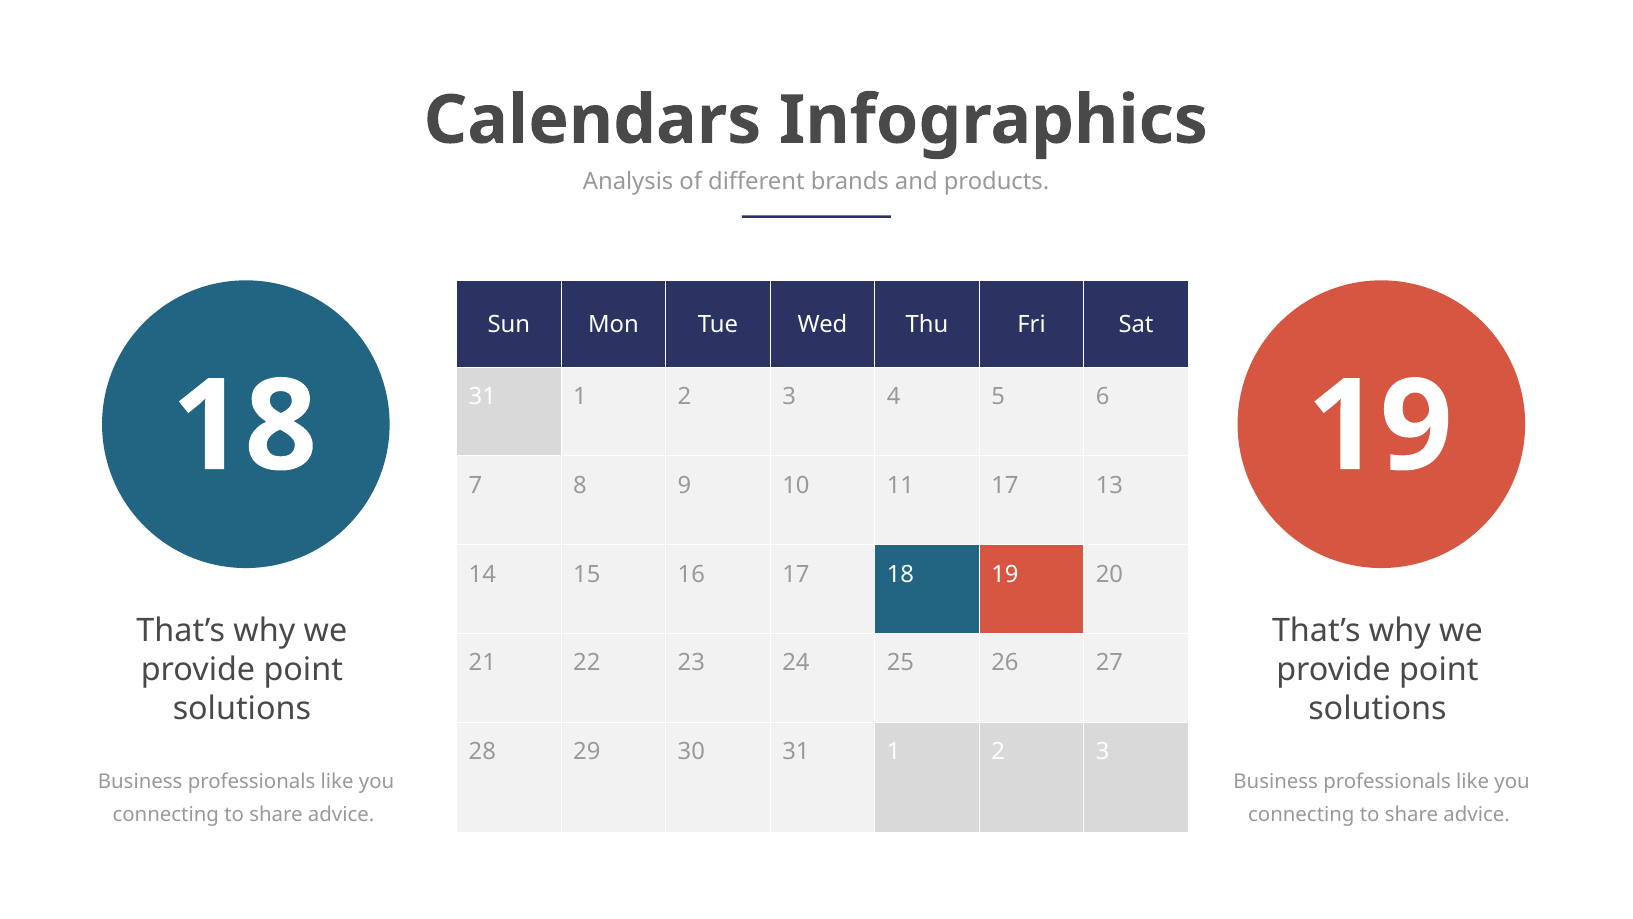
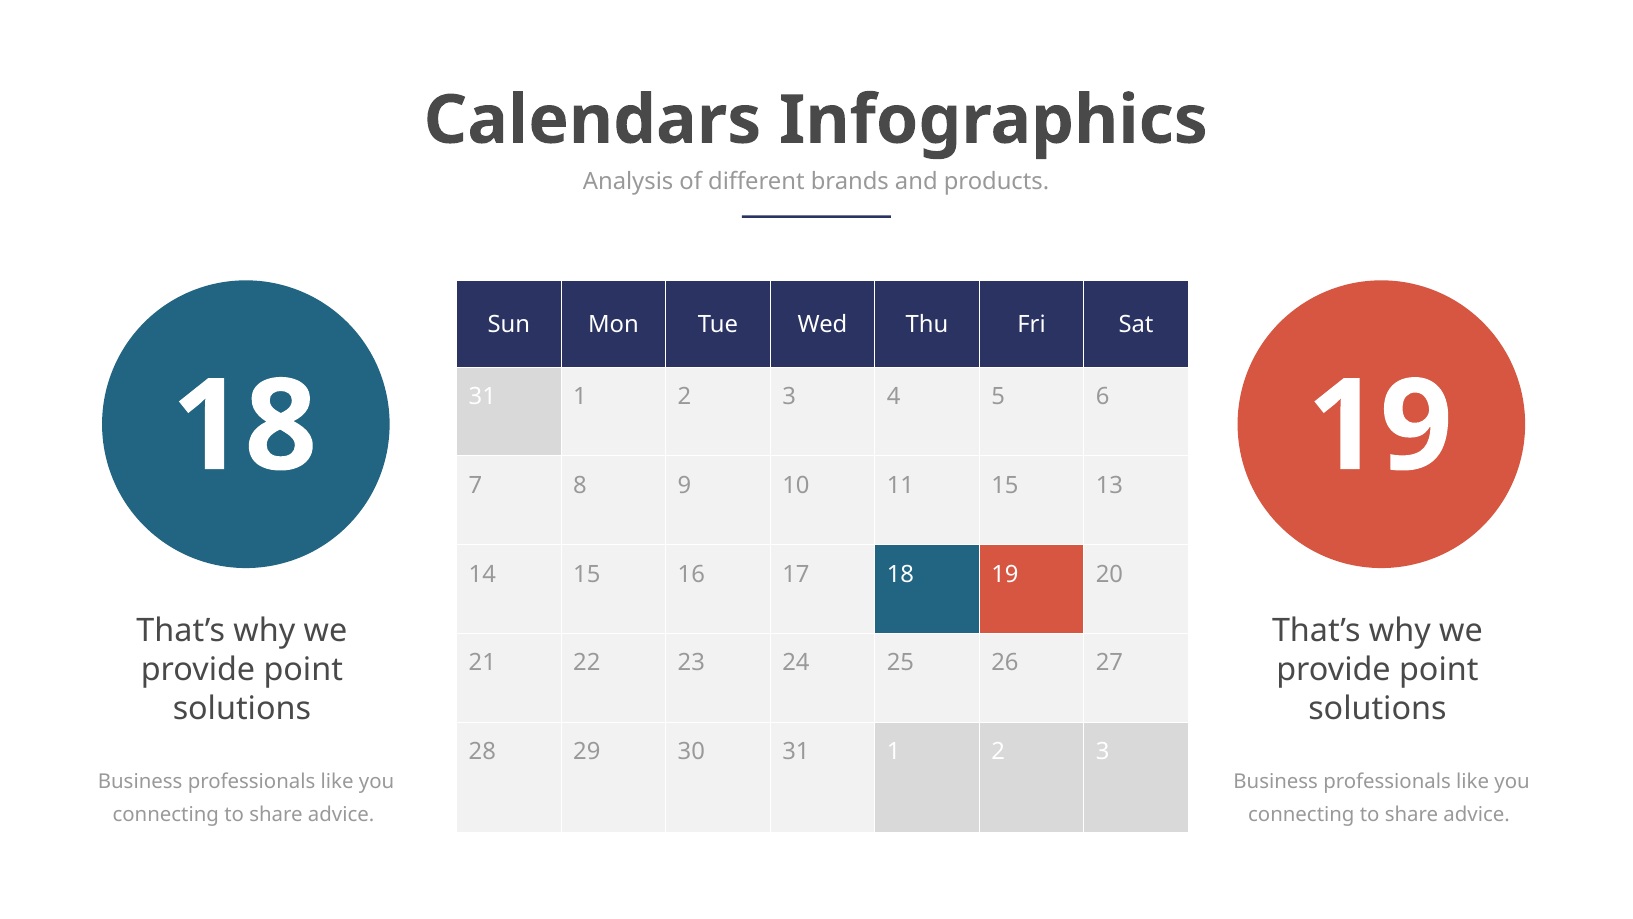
11 17: 17 -> 15 (1005, 485)
